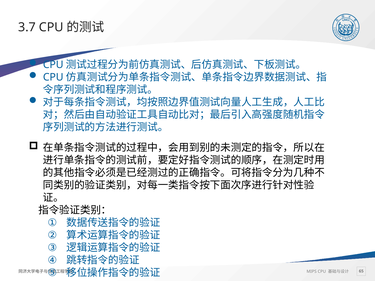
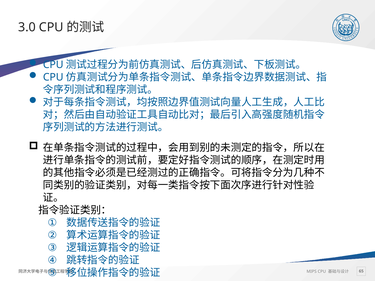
3.7: 3.7 -> 3.0 (27, 27)
